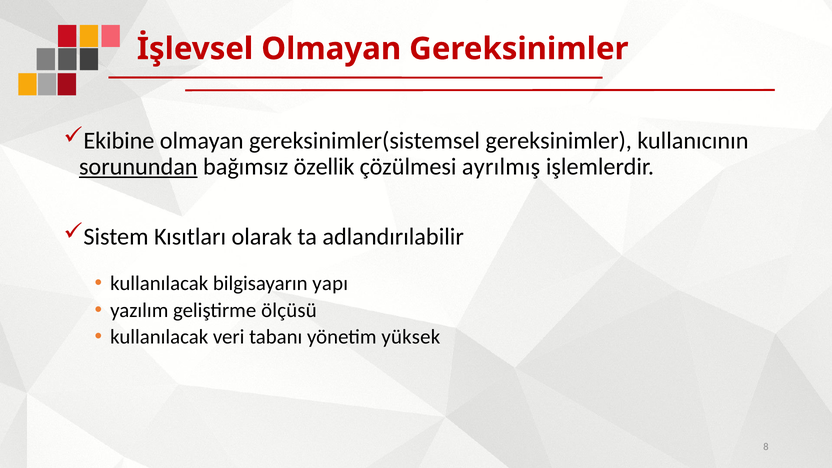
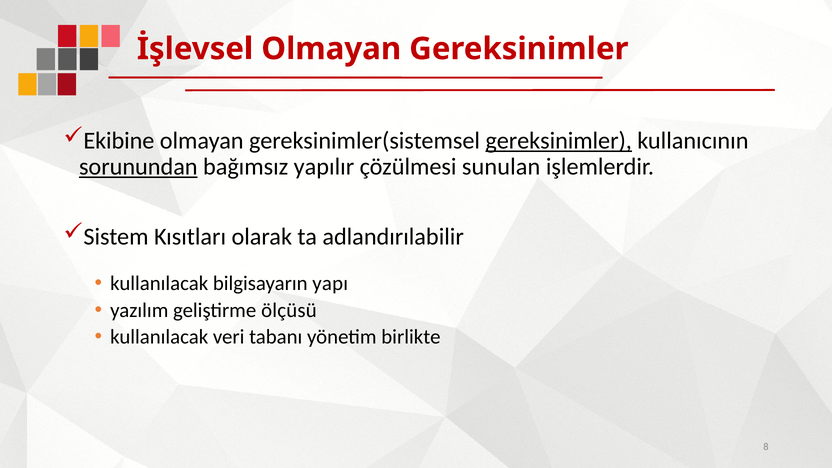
gereksinimler underline: none -> present (559, 141)
özellik: özellik -> yapılır (324, 167)
ayrılmış: ayrılmış -> sunulan (501, 167)
yüksek: yüksek -> birlikte (411, 337)
